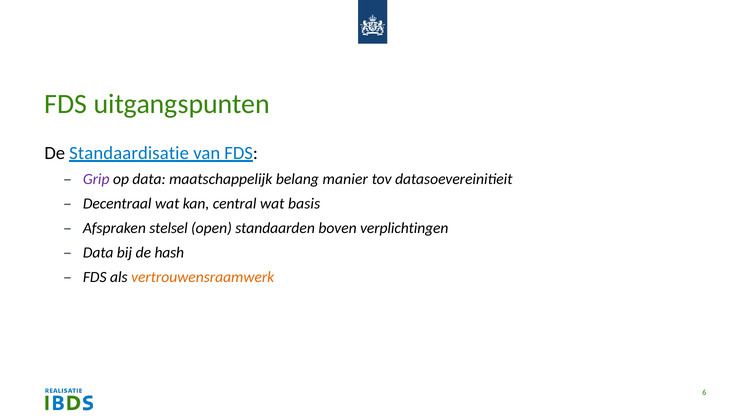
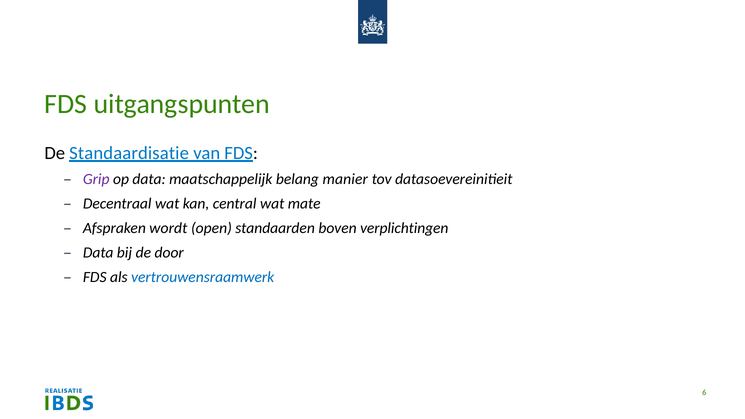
basis: basis -> mate (304, 204)
stelsel: stelsel -> wordt (168, 228)
hash: hash -> door (169, 253)
vertrouwensraamwerk colour: orange -> blue (203, 277)
